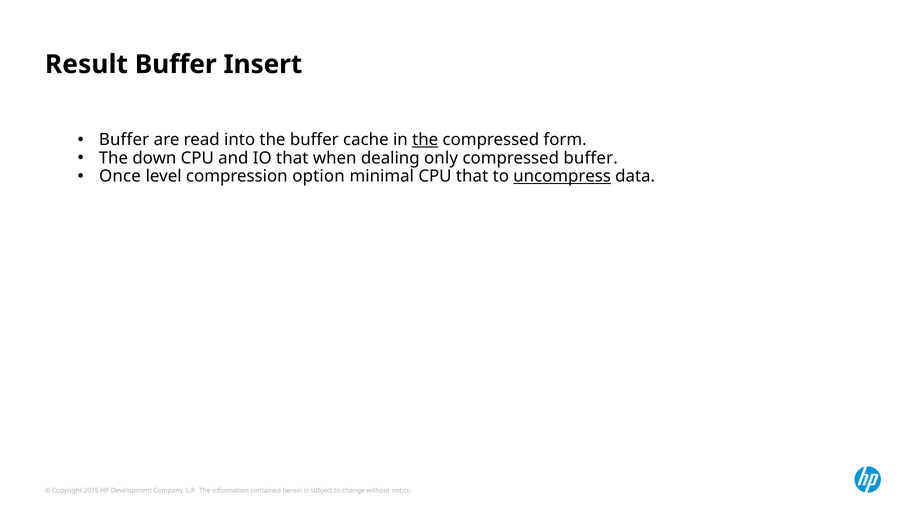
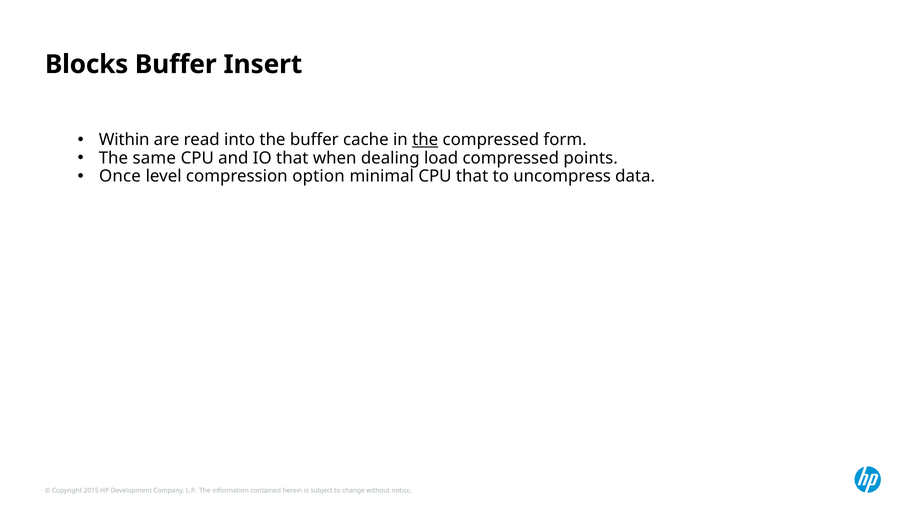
Result: Result -> Blocks (87, 64)
Buffer: Buffer -> Within (124, 140)
down: down -> same (154, 158)
only: only -> load (441, 158)
compressed buffer: buffer -> points (591, 158)
uncompress underline: present -> none (562, 176)
